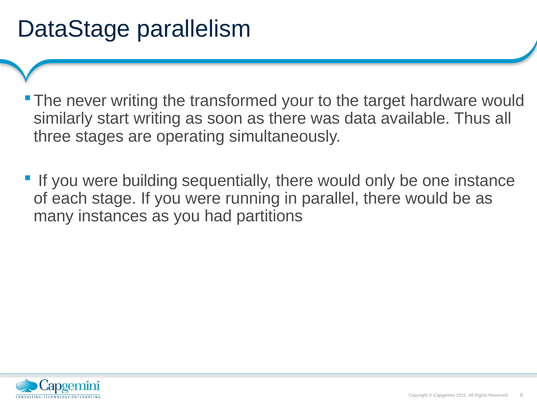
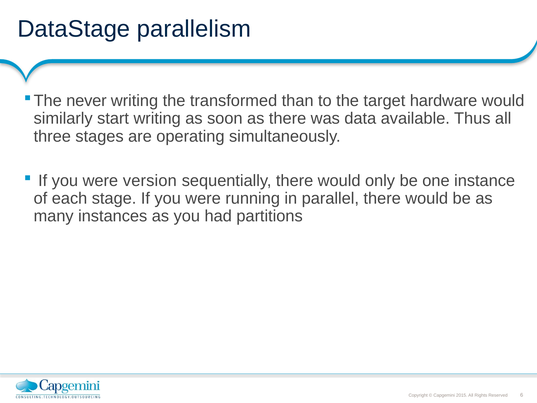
your: your -> than (298, 101)
building: building -> version (150, 181)
